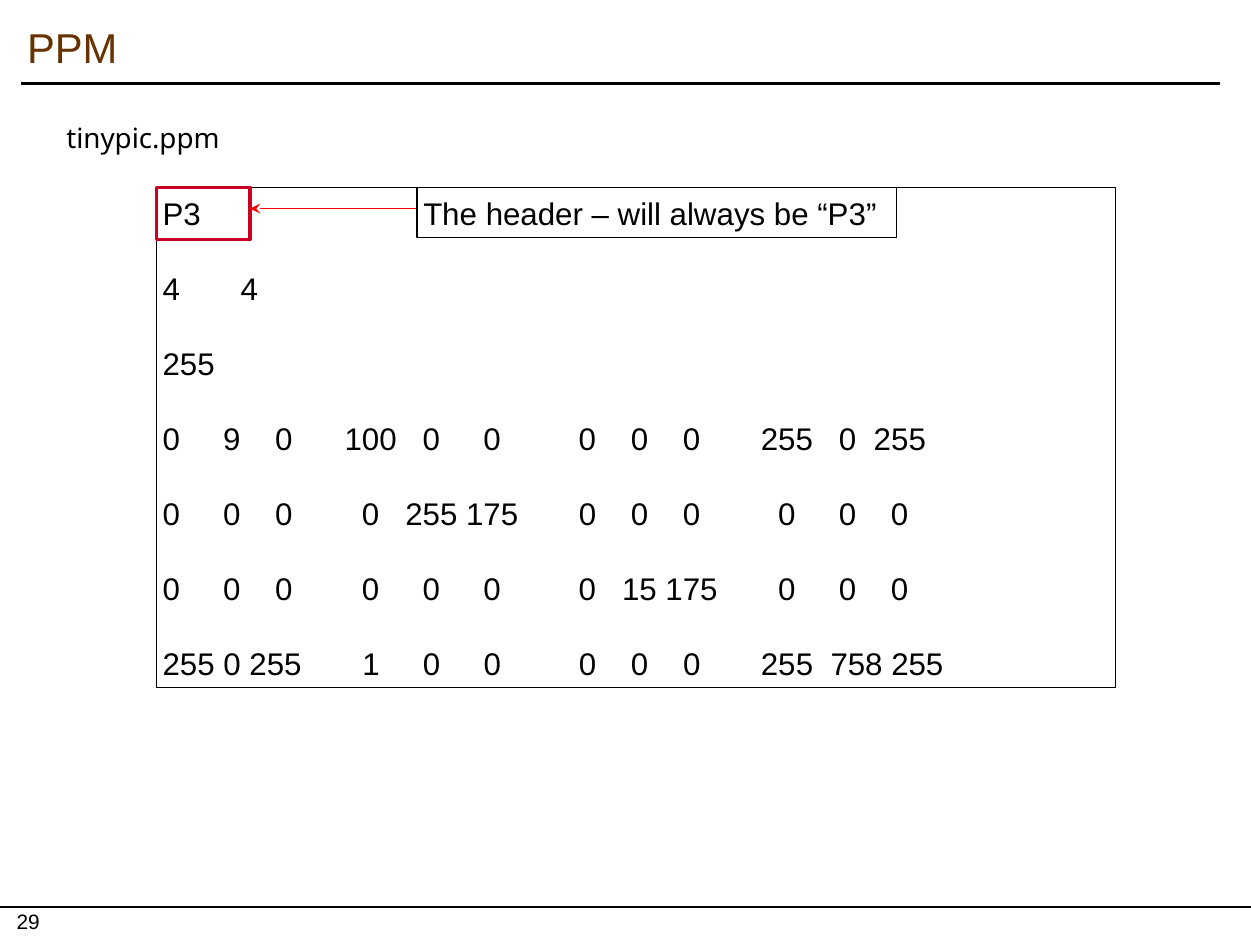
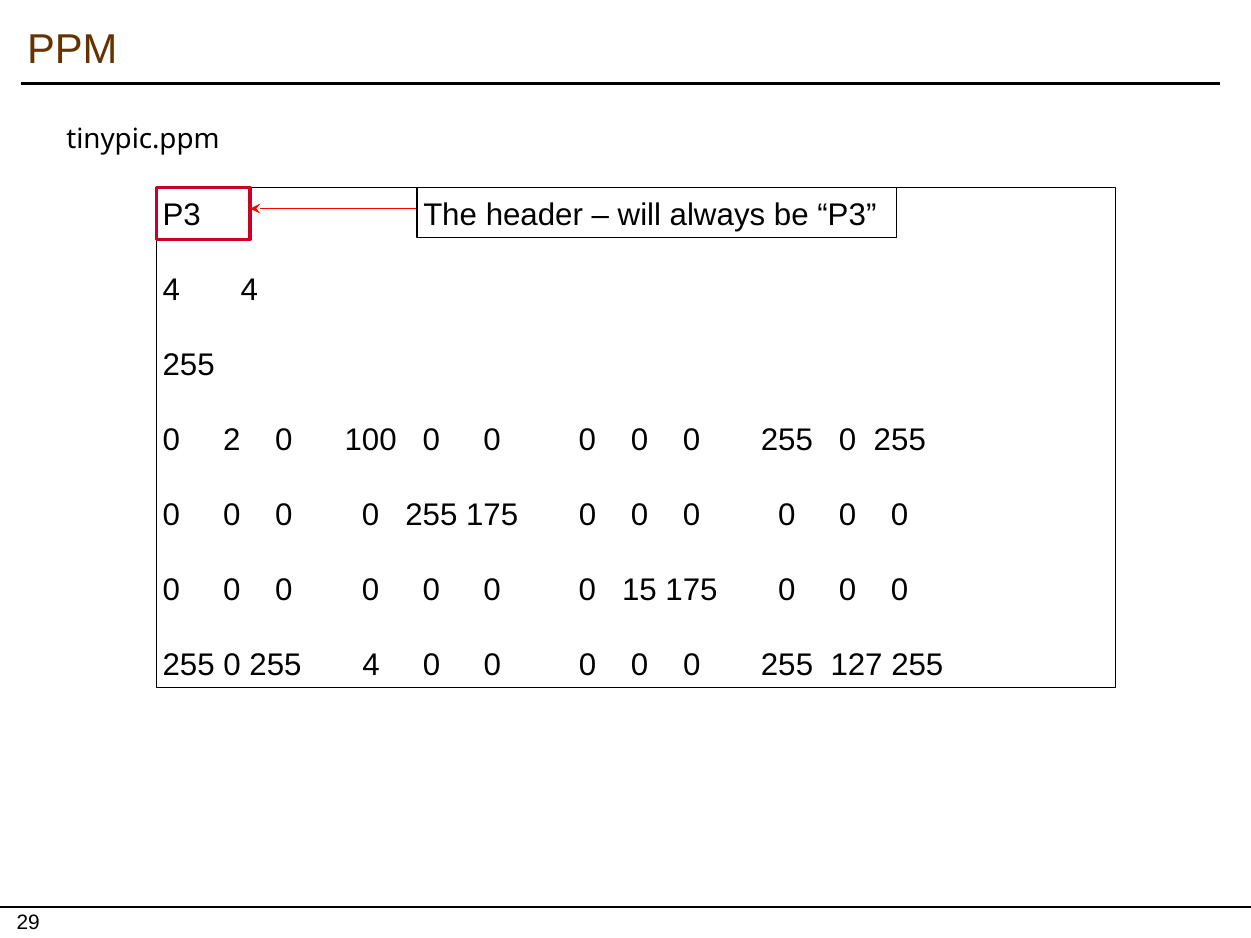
9: 9 -> 2 (232, 440)
255 1: 1 -> 4 (371, 665)
758: 758 -> 127 (857, 665)
